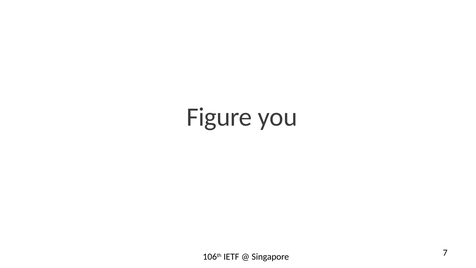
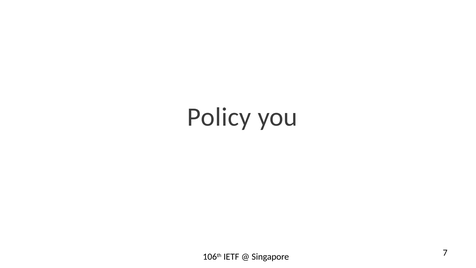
Figure: Figure -> Policy (219, 117)
